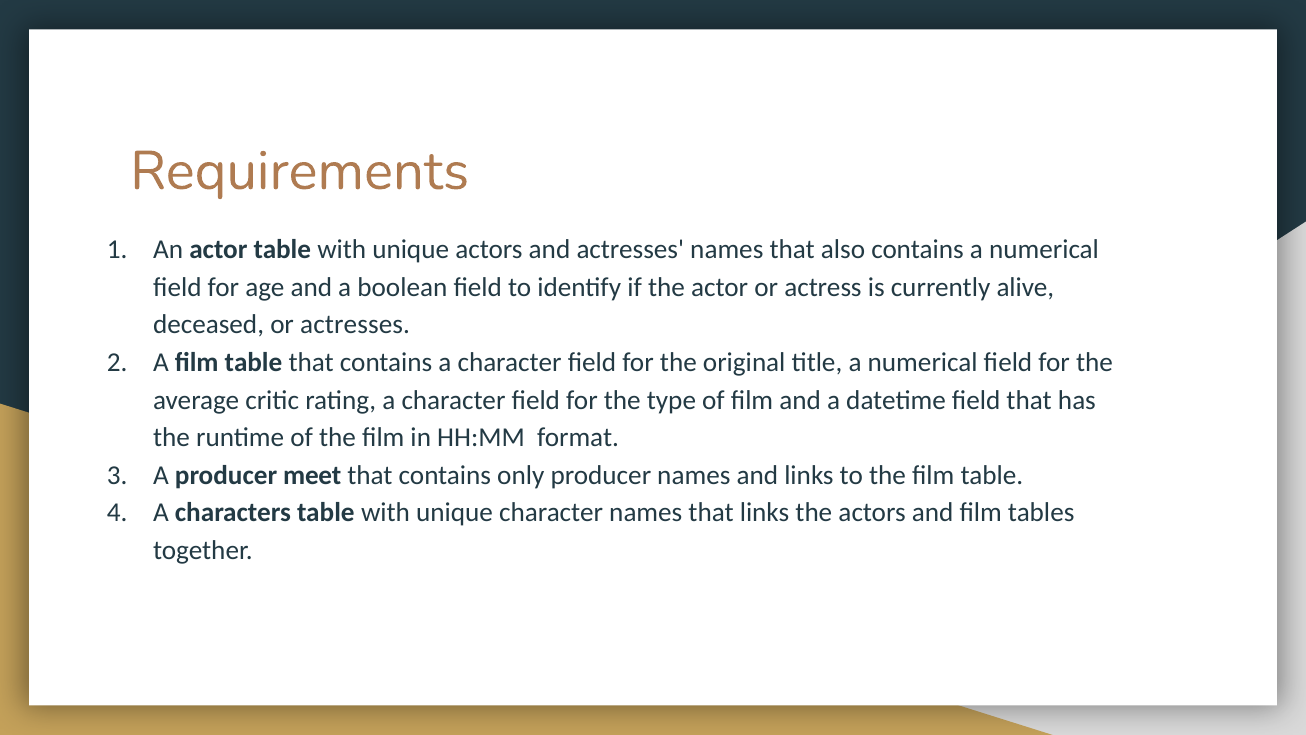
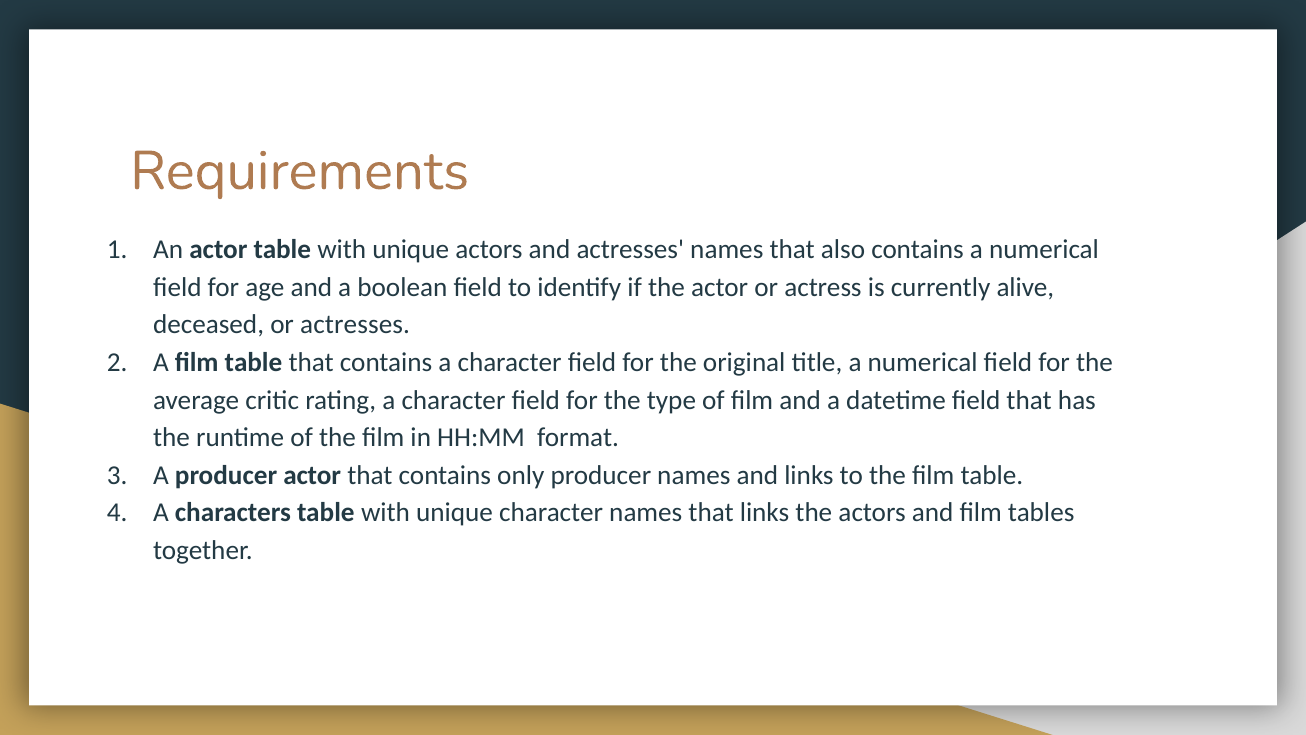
producer meet: meet -> actor (312, 475)
